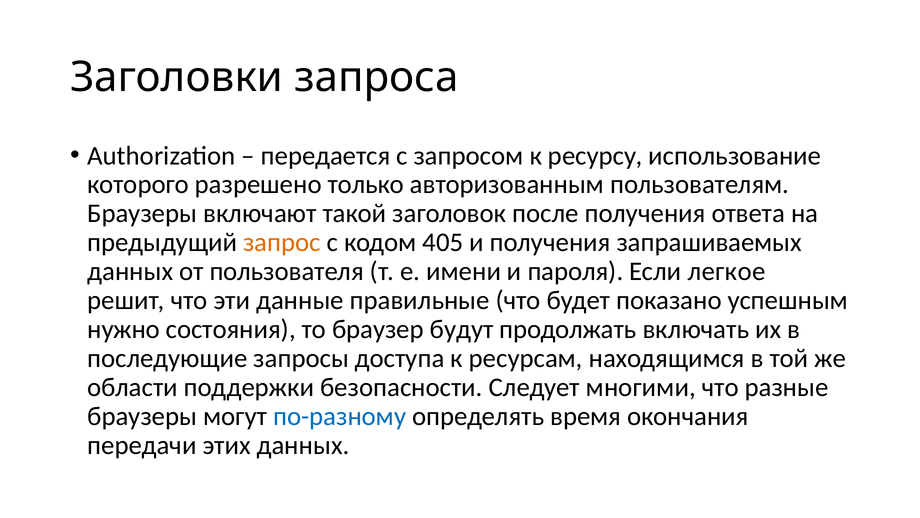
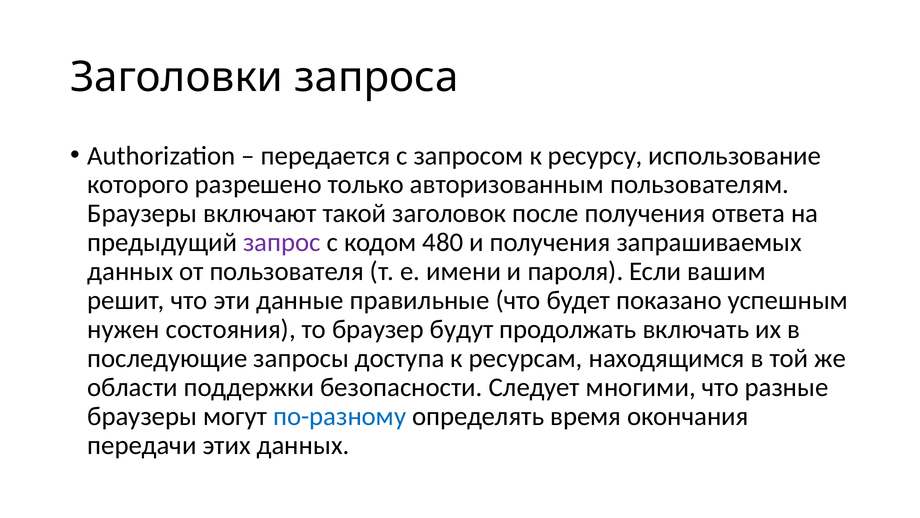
запрос colour: orange -> purple (282, 242)
405: 405 -> 480 (443, 242)
легкое: легкое -> вашим (727, 271)
нужно: нужно -> нужен (124, 329)
